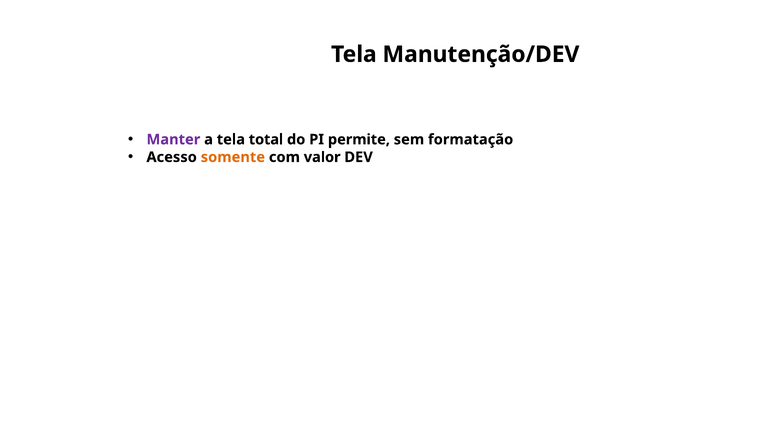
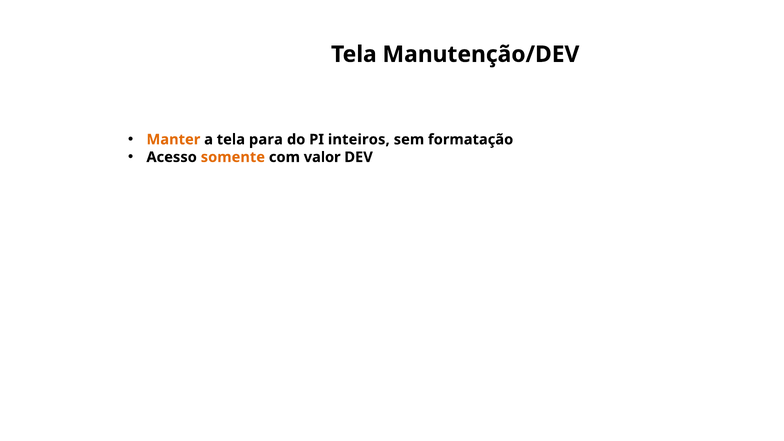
Manter colour: purple -> orange (173, 140)
total: total -> para (266, 140)
permite: permite -> inteiros (359, 140)
